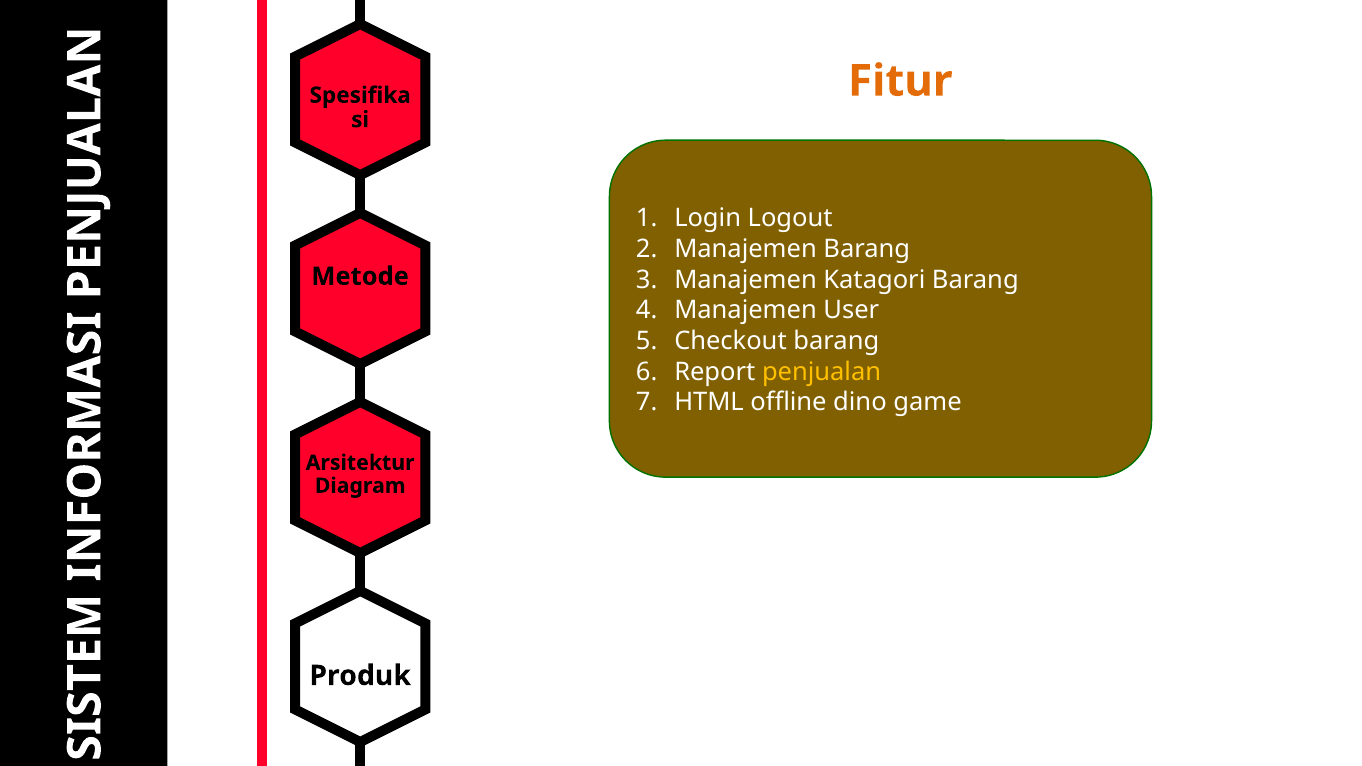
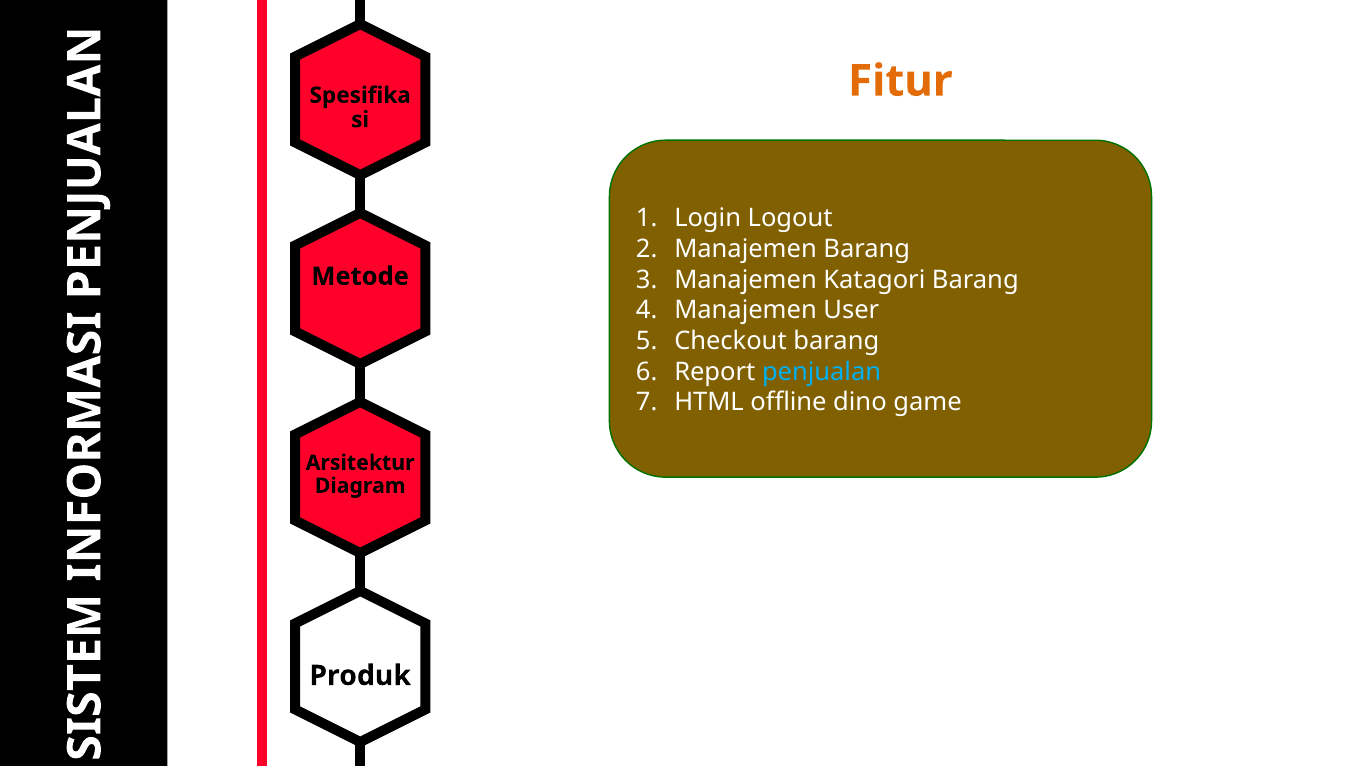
penjualan colour: yellow -> light blue (822, 372)
